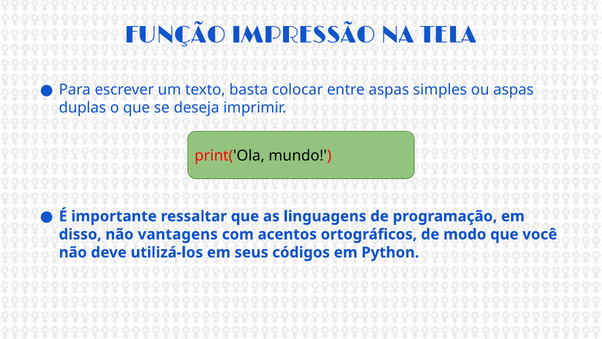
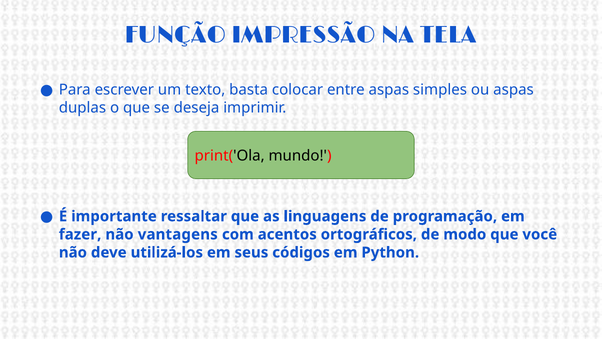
disso: disso -> fazer (80, 234)
